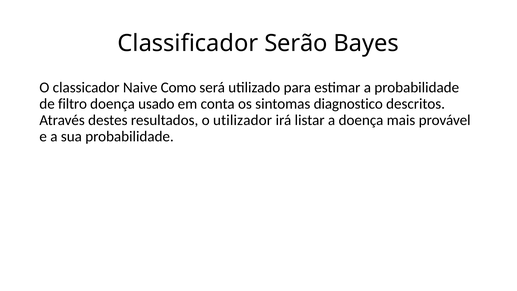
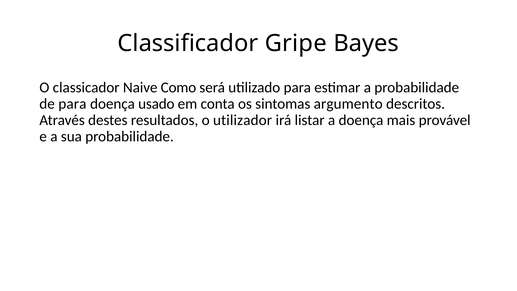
Serão: Serão -> Gripe (296, 43)
de filtro: filtro -> para (72, 104)
diagnostico: diagnostico -> argumento (348, 104)
